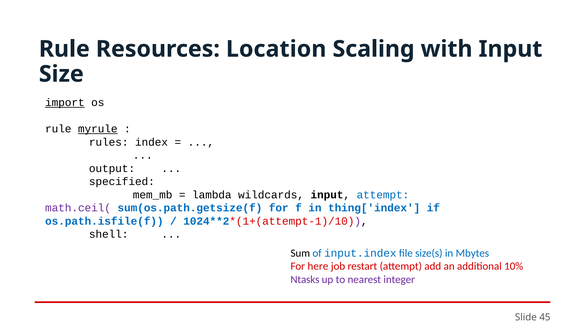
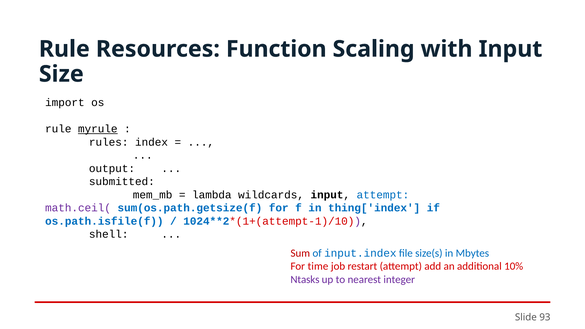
Location: Location -> Function (276, 49)
import underline: present -> none (65, 103)
specified: specified -> submitted (122, 182)
Sum colour: black -> red (300, 253)
here: here -> time (318, 266)
45: 45 -> 93 (545, 317)
